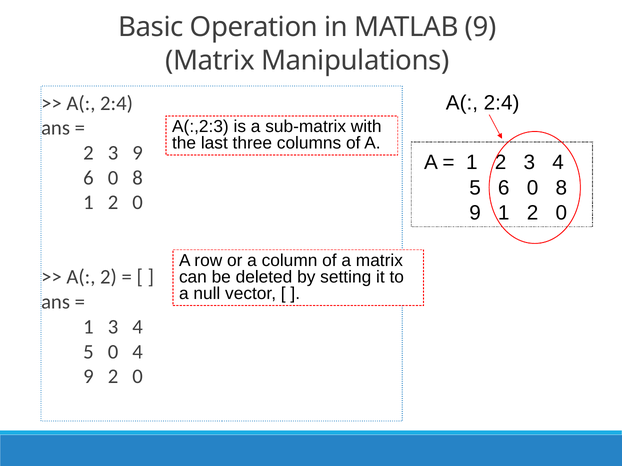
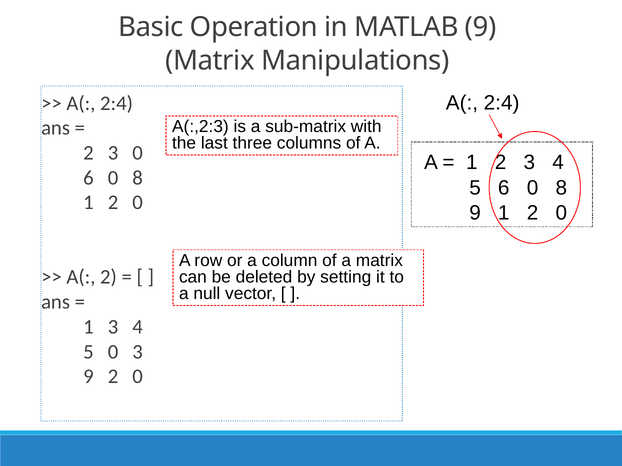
3 9: 9 -> 0 (138, 153)
0 4: 4 -> 3 (138, 352)
